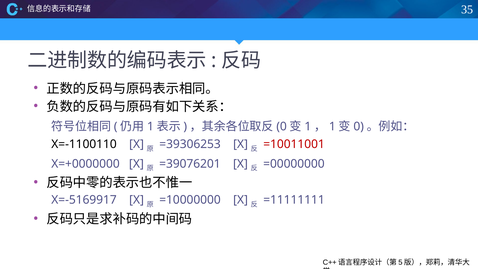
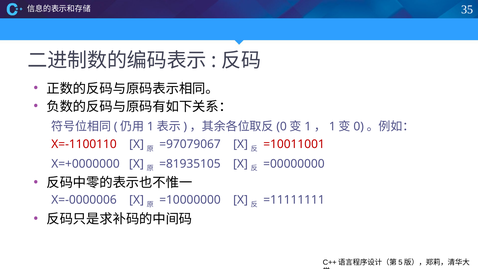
X=-1100110 colour: black -> red (84, 144)
=39306253: =39306253 -> =97079067 (190, 144)
=39076201: =39076201 -> =81935105 (190, 164)
X=-5169917: X=-5169917 -> X=-0000006 (84, 200)
